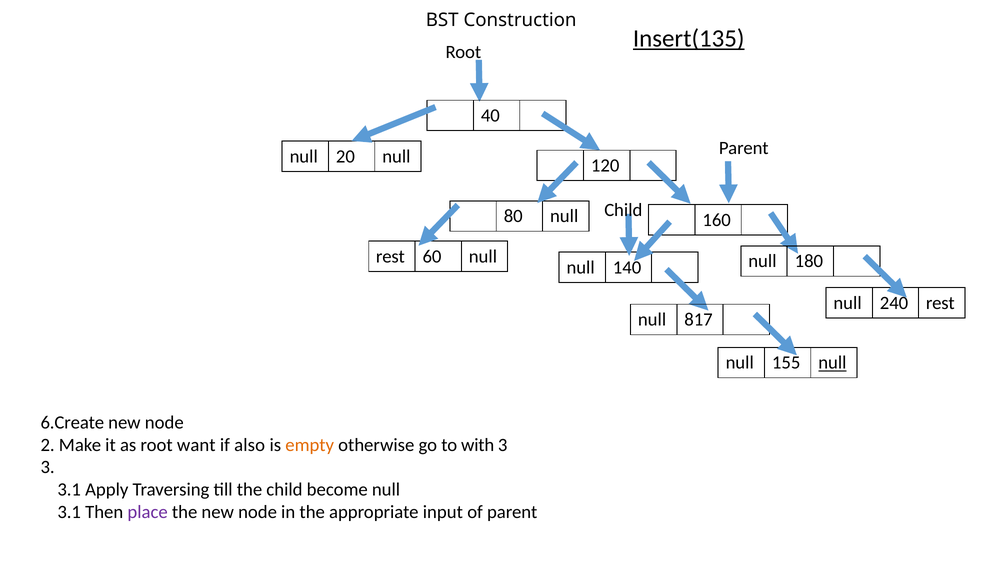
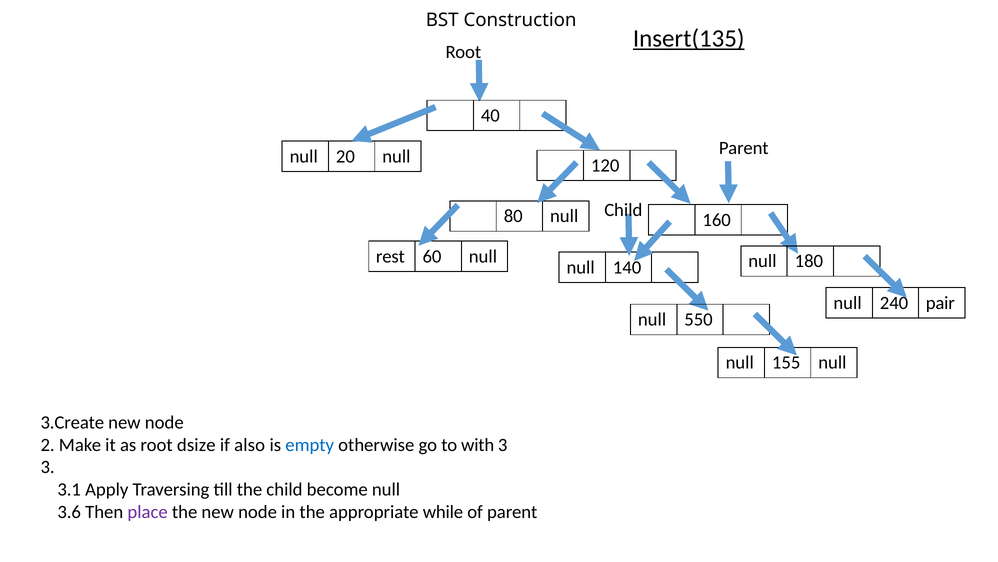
240 rest: rest -> pair (940, 303)
817: 817 -> 550 (699, 319)
null underline: present -> none (832, 362)
6.Create: 6.Create -> 3.Create (72, 422)
want: want -> dsize (196, 444)
empty colour: orange -> blue (310, 444)
3.1: 3.1 -> 3.6 (69, 512)
input: input -> while (443, 512)
